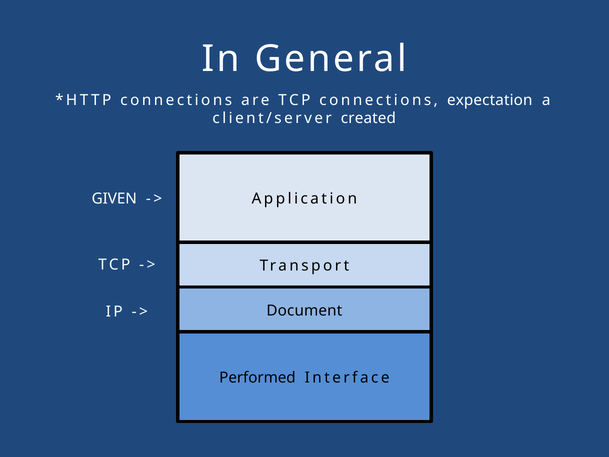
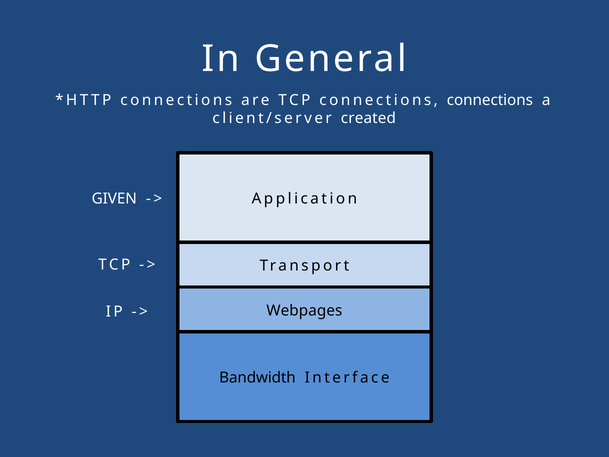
connections expectation: expectation -> connections (490, 100)
Document: Document -> Webpages (304, 310)
Performed: Performed -> Bandwidth (257, 377)
